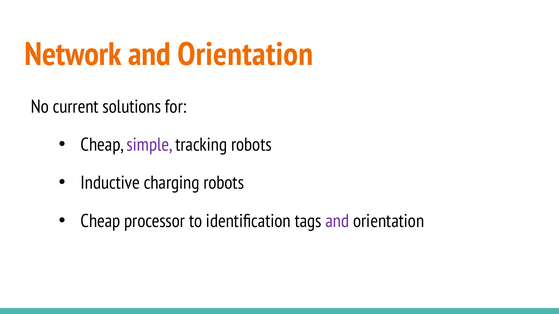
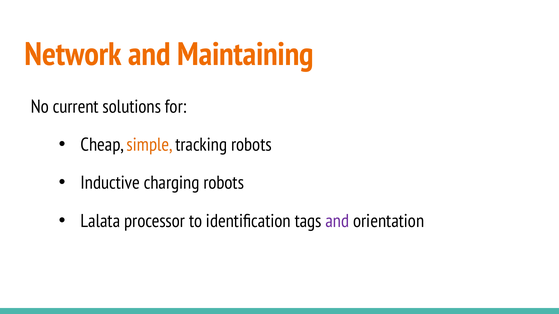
Orientation: Orientation -> Maintaining (245, 55)
simple colour: purple -> orange (150, 145)
Cheap: Cheap -> Lalata (100, 221)
